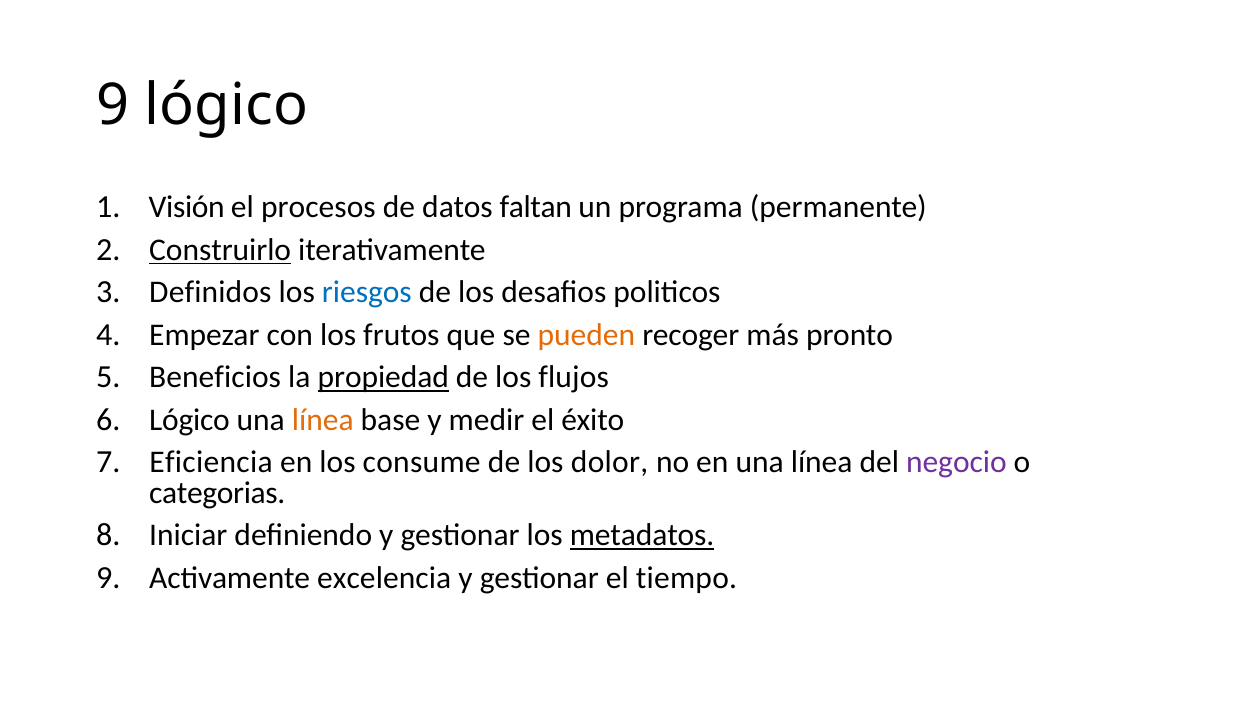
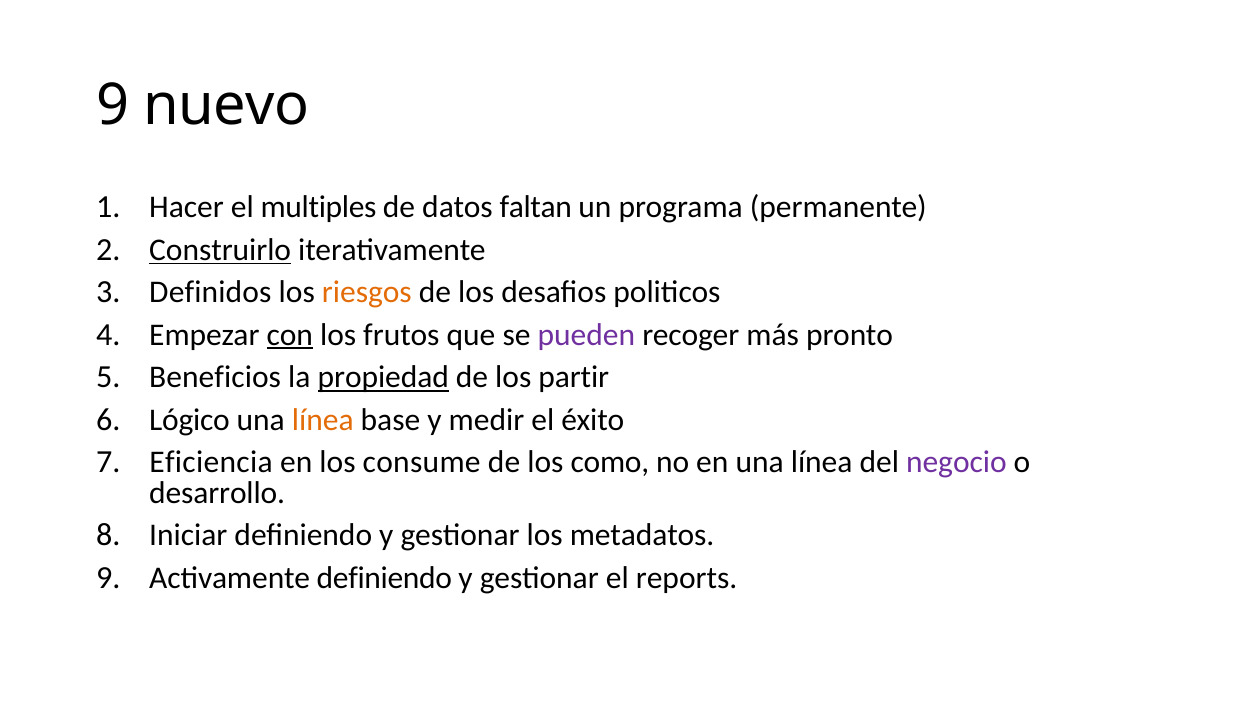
9 lógico: lógico -> nuevo (227, 106)
Visión: Visión -> Hacer (187, 207)
procesos: procesos -> multiples (319, 207)
riesgos colour: blue -> orange (367, 292)
con underline: none -> present (290, 335)
pueden colour: orange -> purple (586, 335)
flujos: flujos -> partir (574, 377)
dolor: dolor -> como (610, 462)
categorias: categorias -> desarrollo (217, 493)
metadatos underline: present -> none (642, 535)
Activamente excelencia: excelencia -> definiendo (384, 577)
tiempo: tiempo -> reports (687, 577)
